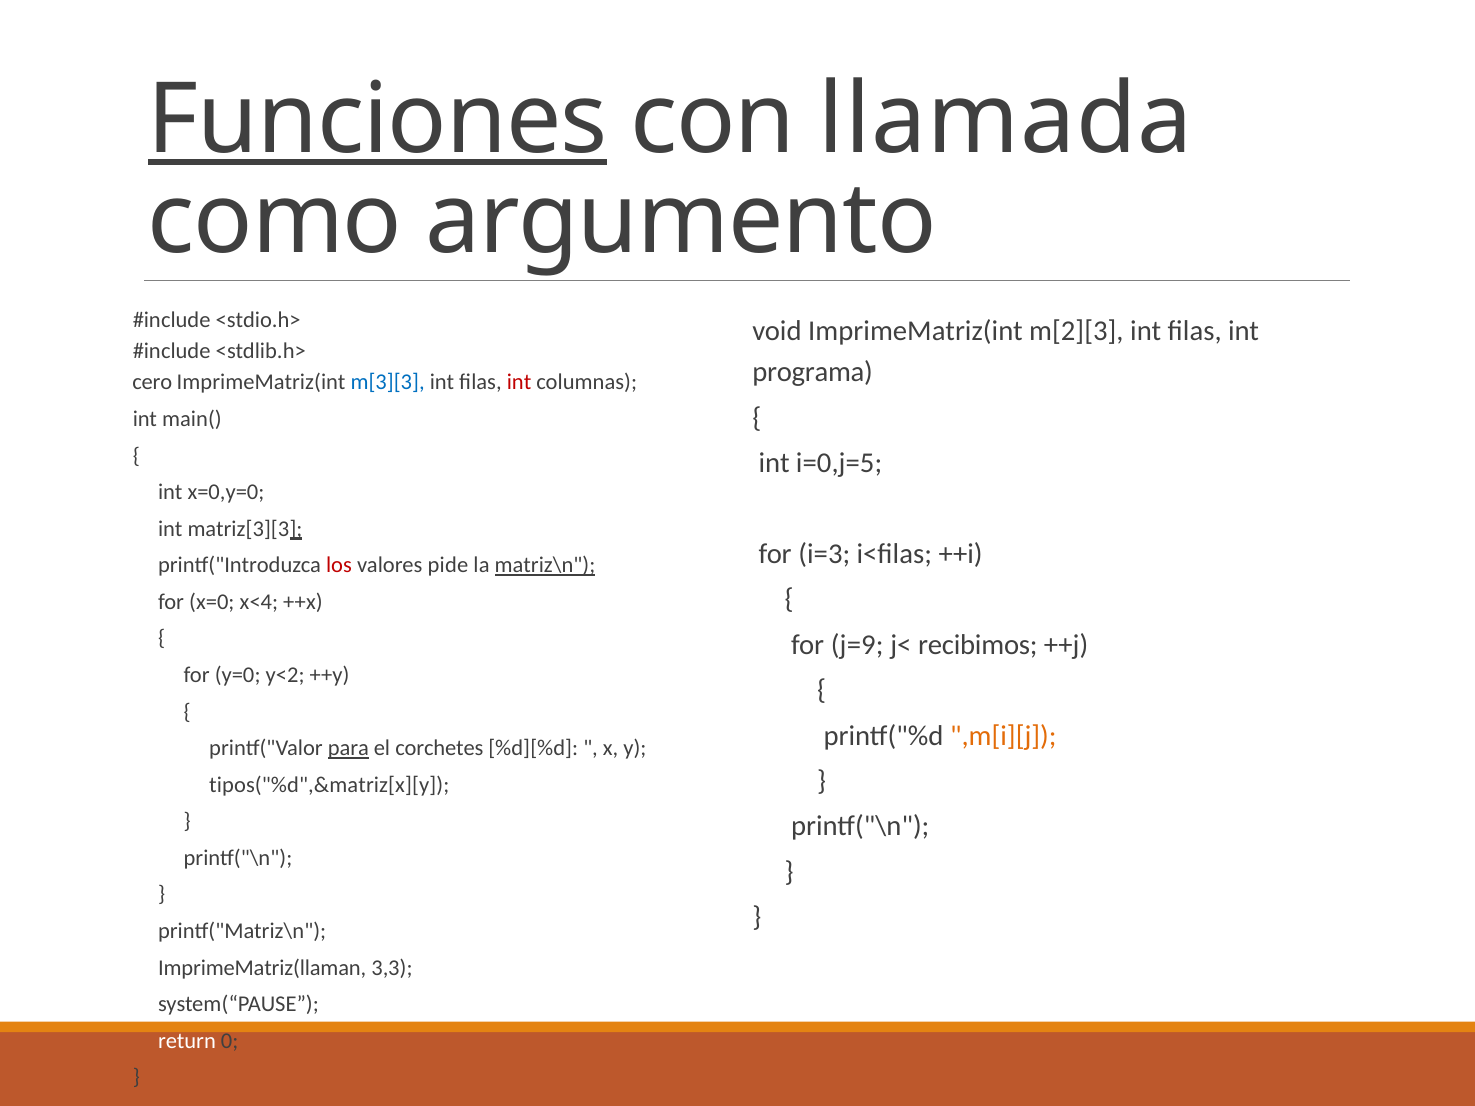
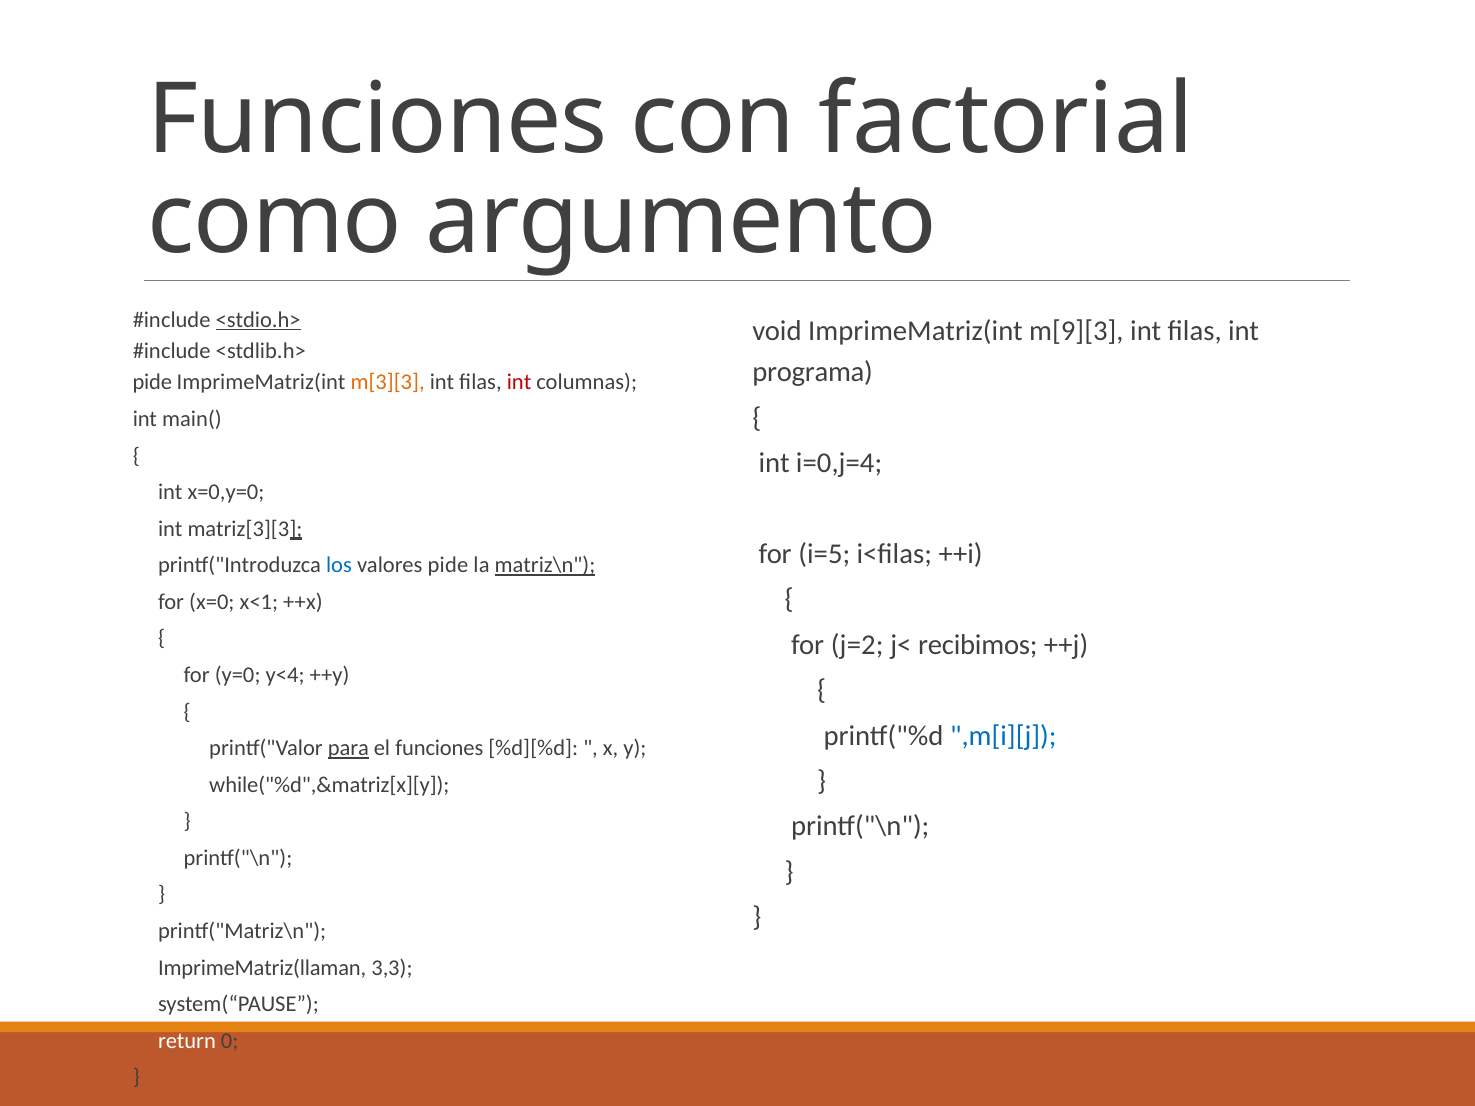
Funciones underline: present -> none (378, 120)
llamada: llamada -> factorial (1007, 120)
<stdio.h> underline: none -> present (258, 320)
m[2][3: m[2][3 -> m[9][3 (1076, 331)
cero: cero -> pide (152, 383)
m[3][3 colour: blue -> orange (388, 383)
i=0,j=5: i=0,j=5 -> i=0,j=4 (839, 463)
i=3: i=3 -> i=5 (824, 554)
los colour: red -> blue (339, 565)
x<4: x<4 -> x<1 (259, 602)
j=9: j=9 -> j=2 (857, 645)
y<2: y<2 -> y<4 (285, 675)
,m[i][j colour: orange -> blue (1003, 736)
el corchetes: corchetes -> funciones (439, 748)
tipos("%d",&matriz[x][y: tipos("%d",&matriz[x][y -> while("%d",&matriz[x][y (329, 785)
